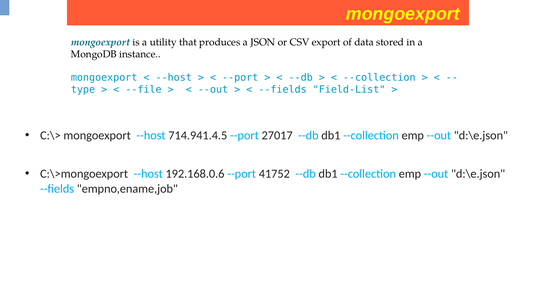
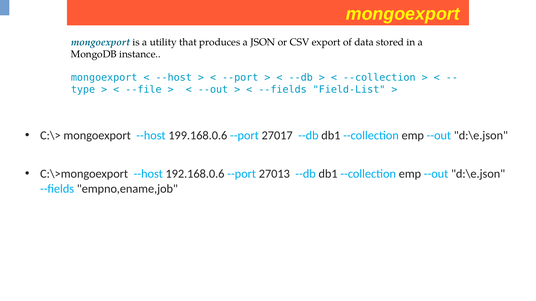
714.941.4.5: 714.941.4.5 -> 199.168.0.6 (198, 136)
41752: 41752 -> 27013 (274, 174)
